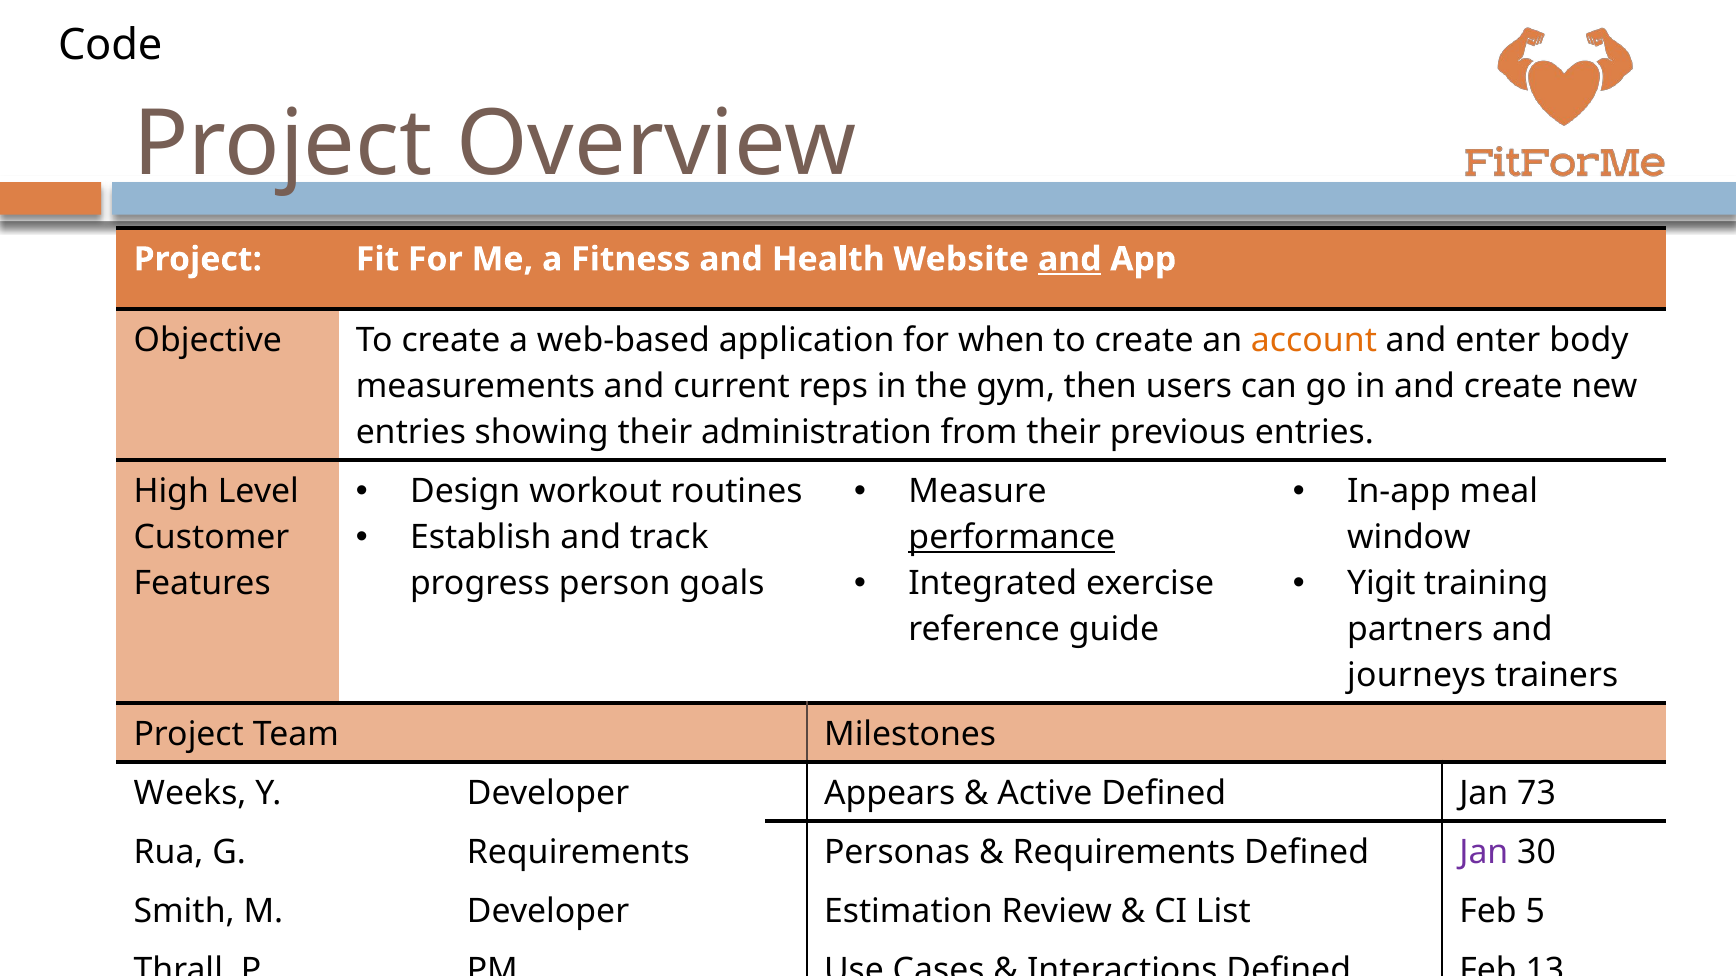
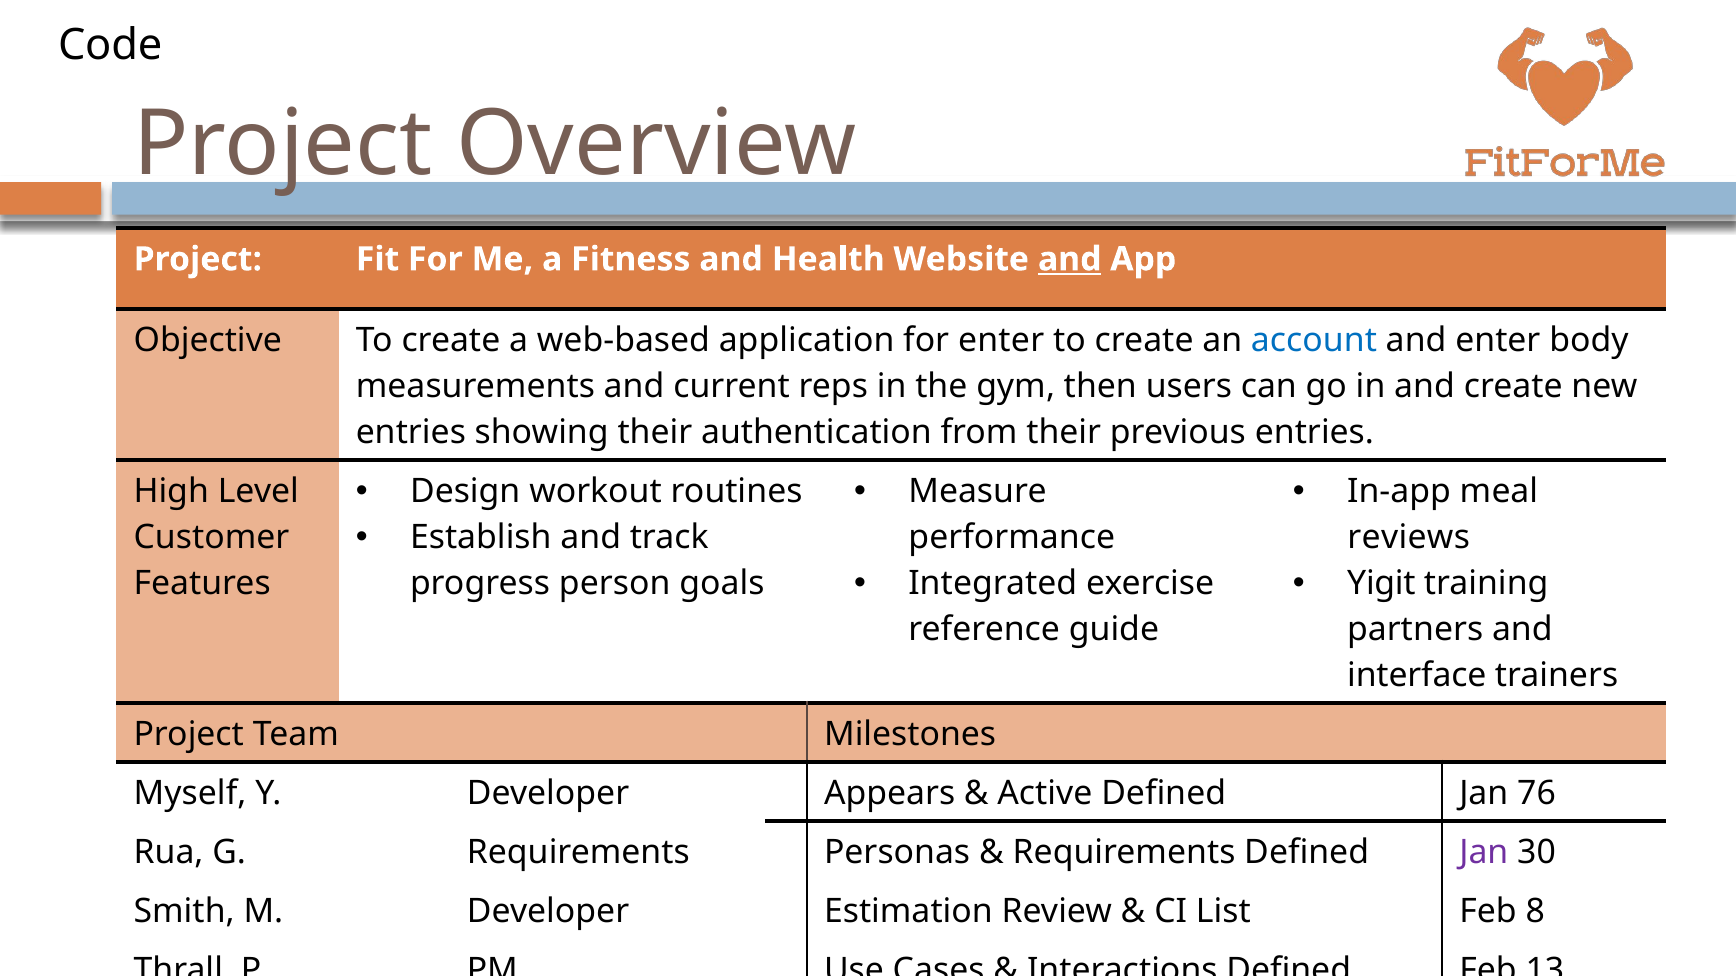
for when: when -> enter (1001, 341)
account colour: orange -> blue (1314, 341)
administration: administration -> authentication (816, 433)
performance underline: present -> none (1012, 538)
window: window -> reviews (1409, 538)
journeys: journeys -> interface (1417, 676)
Weeks: Weeks -> Myself (190, 794)
73: 73 -> 76 (1537, 794)
5: 5 -> 8 (1535, 912)
